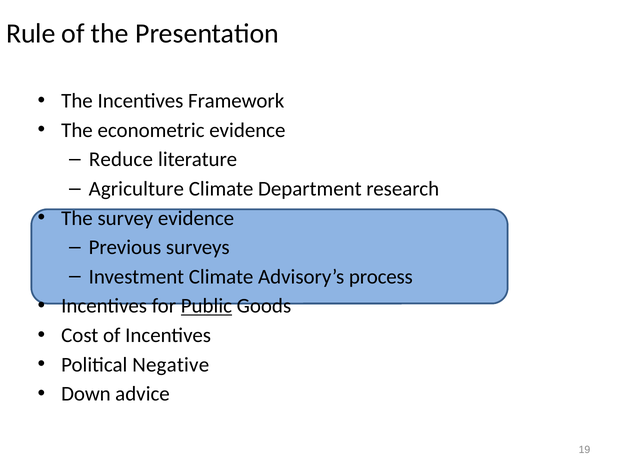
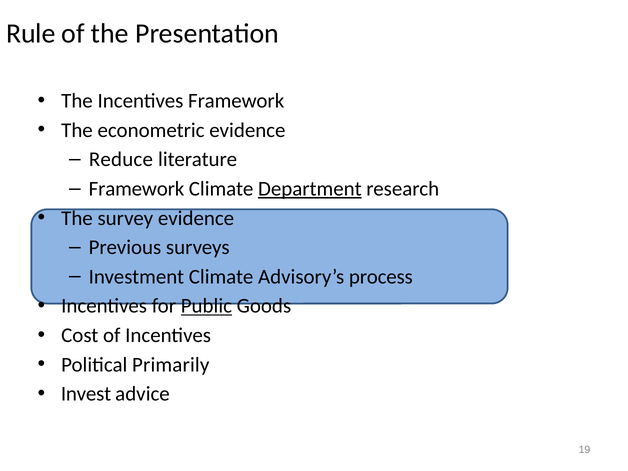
Agriculture: Agriculture -> Framework (136, 189)
Department underline: none -> present (310, 189)
Negative: Negative -> Primarily (171, 365)
Down: Down -> Invest (86, 394)
